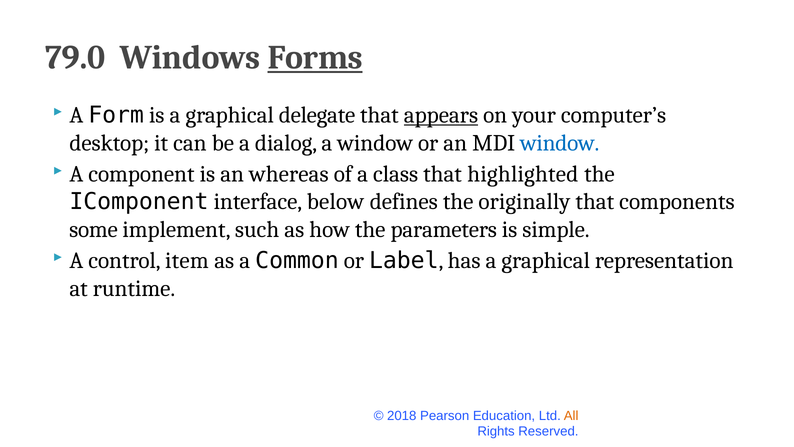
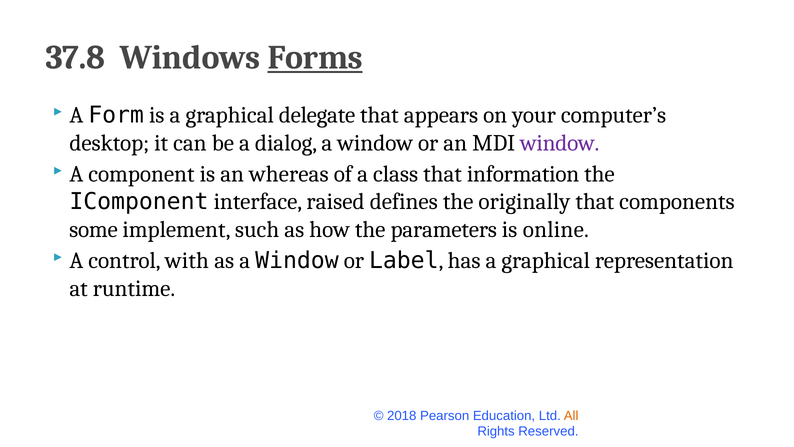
79.0: 79.0 -> 37.8 (75, 57)
appears underline: present -> none (441, 115)
window colour: blue -> purple (560, 143)
highlighted: highlighted -> information (523, 174)
below: below -> raised (336, 202)
simple: simple -> online (556, 229)
item: item -> with (187, 261)
as a Common: Common -> Window (297, 261)
